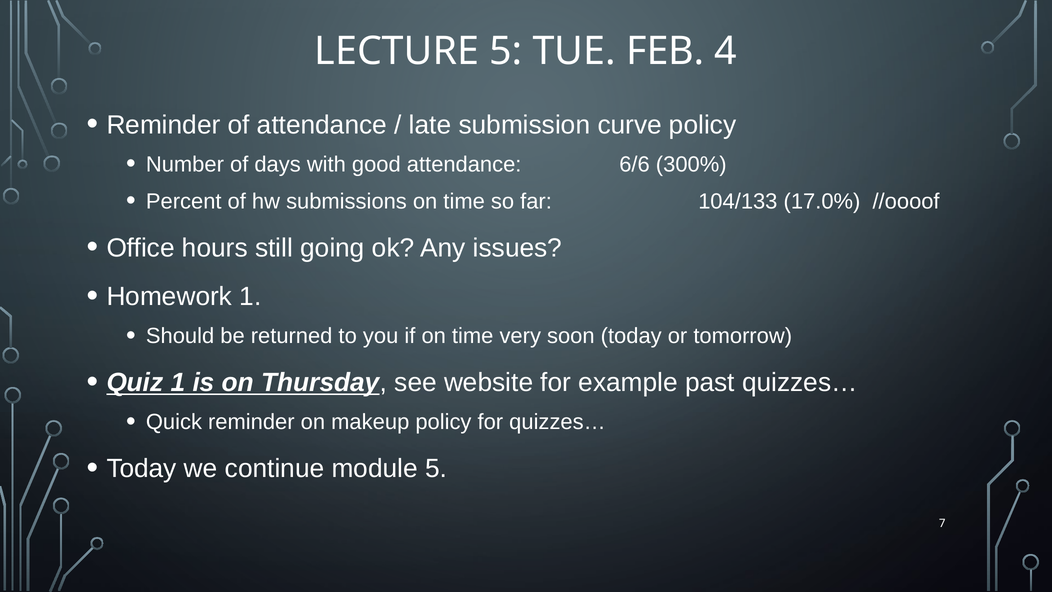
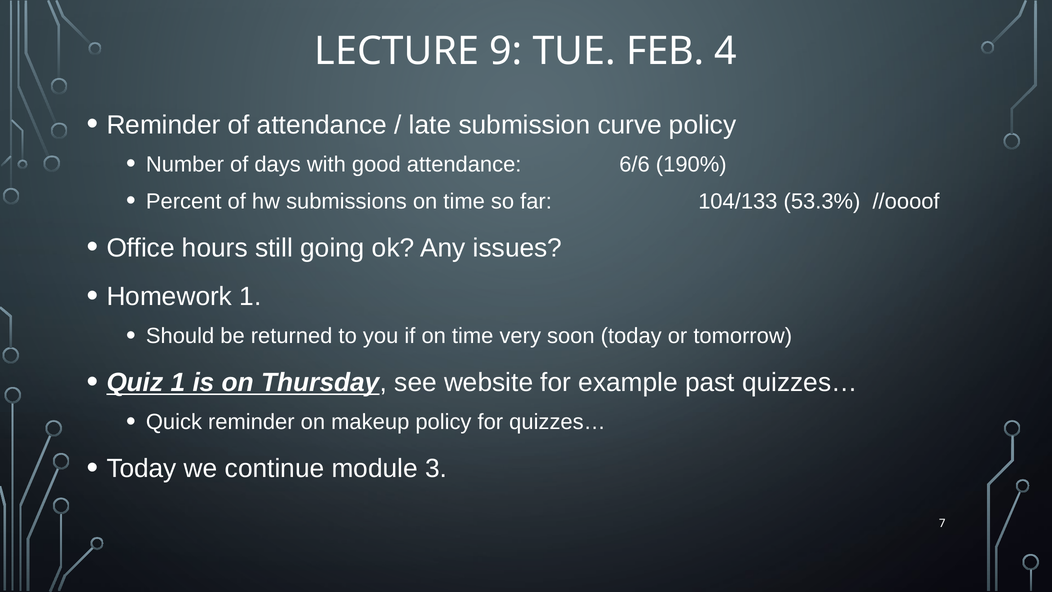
LECTURE 5: 5 -> 9 (506, 51)
300%: 300% -> 190% (691, 164)
17.0%: 17.0% -> 53.3% (822, 201)
module 5: 5 -> 3 (436, 468)
